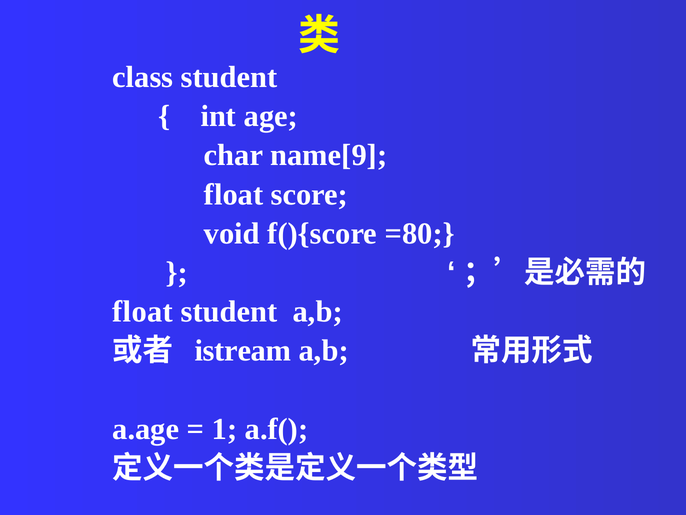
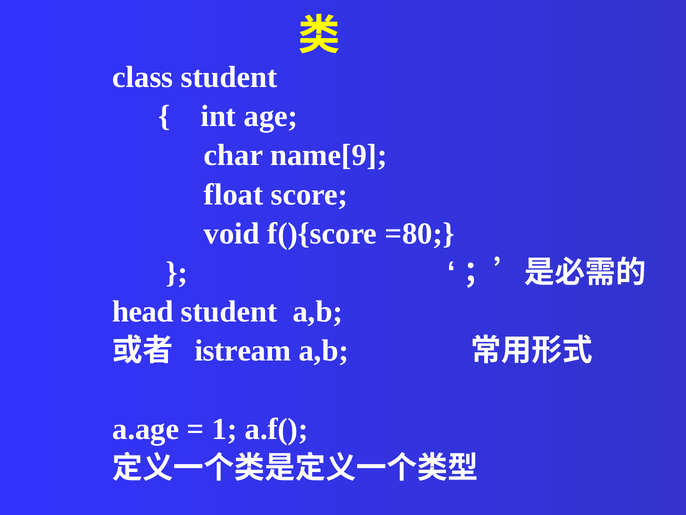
float: float -> head (143, 311)
